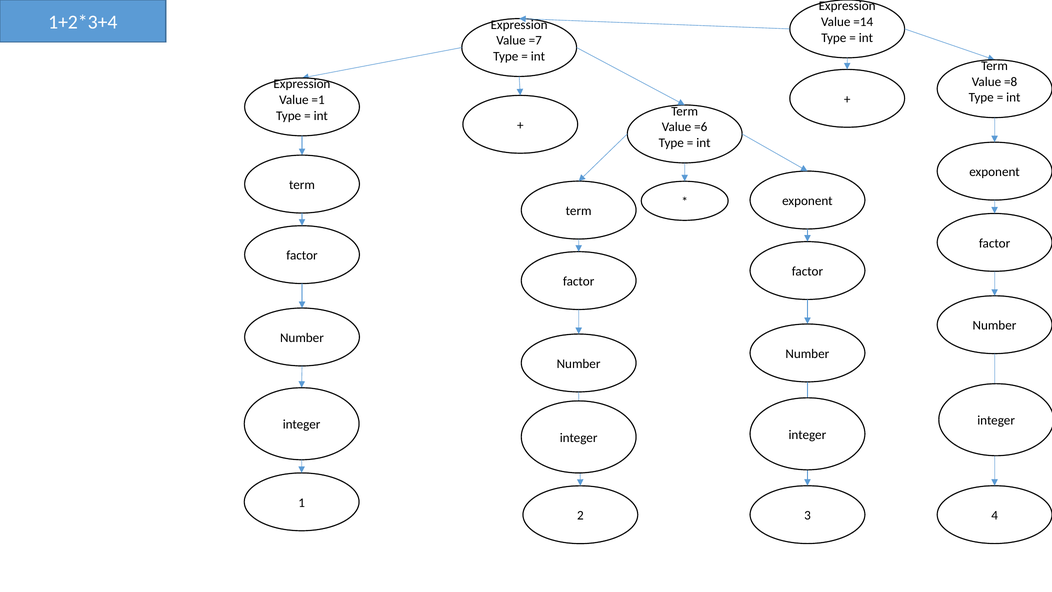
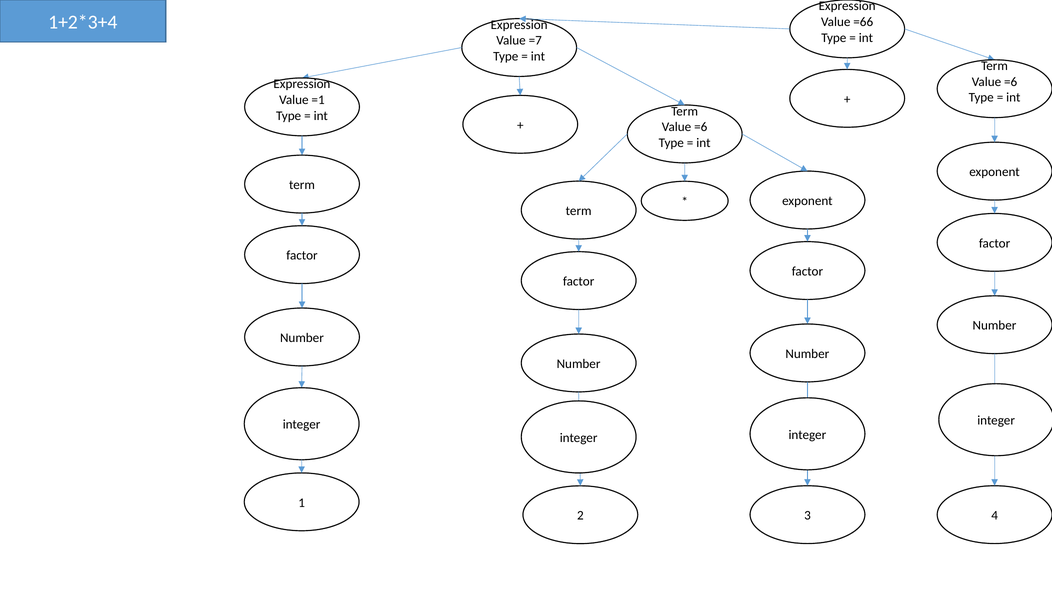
=14: =14 -> =66 (863, 22)
=8: =8 -> =6 (1011, 82)
